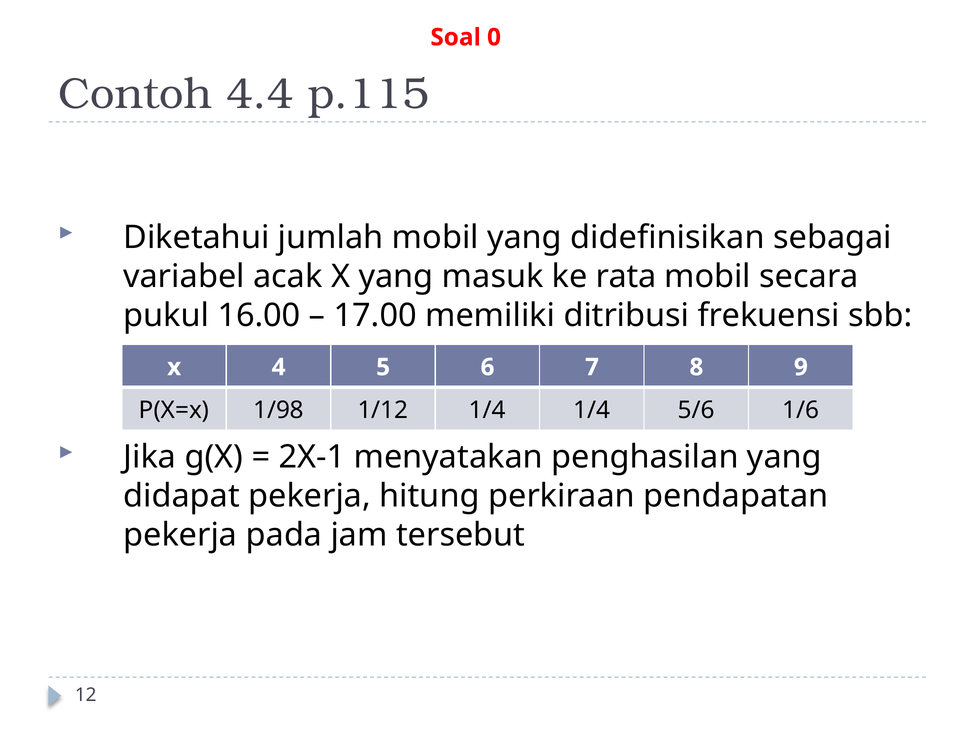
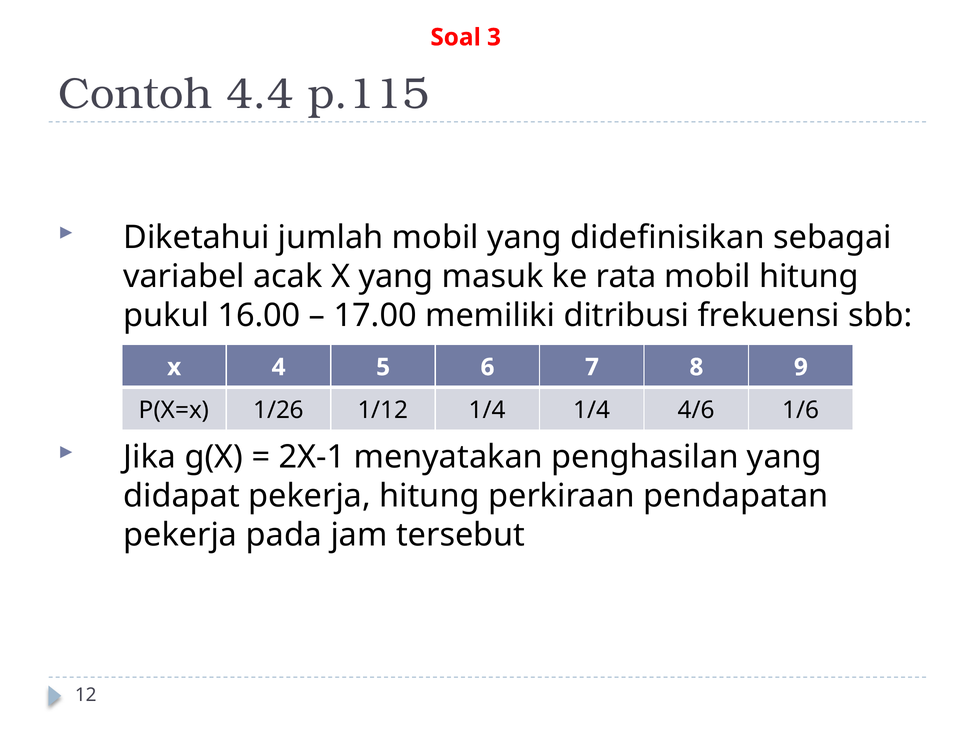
0: 0 -> 3 (494, 37)
mobil secara: secara -> hitung (809, 277)
1/98: 1/98 -> 1/26 (279, 410)
5/6: 5/6 -> 4/6 (696, 410)
